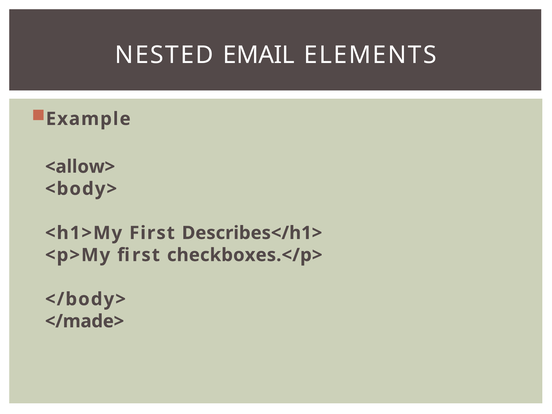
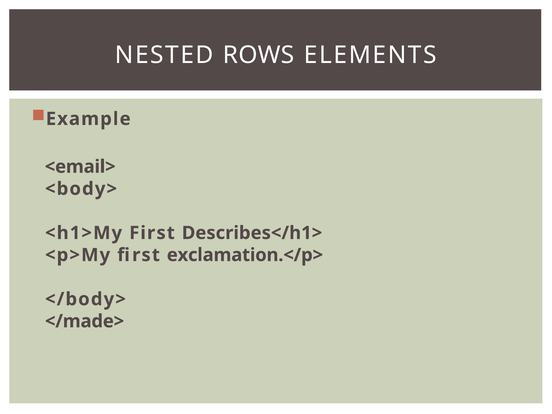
EMAIL: EMAIL -> ROWS (259, 55)
<allow>: <allow> -> <email> (80, 167)
checkboxes.</p>: checkboxes.</p> -> exclamation.</p> (245, 255)
